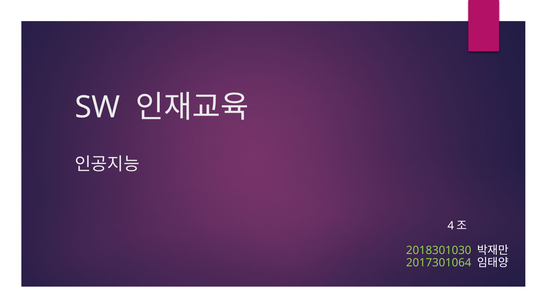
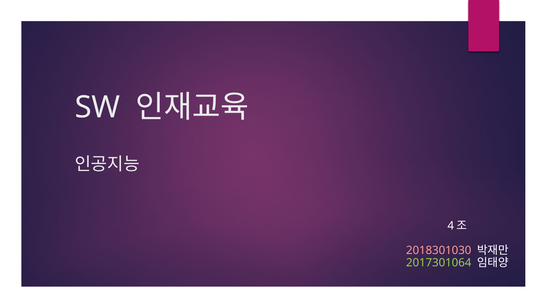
2018301030 colour: light green -> pink (439, 250)
